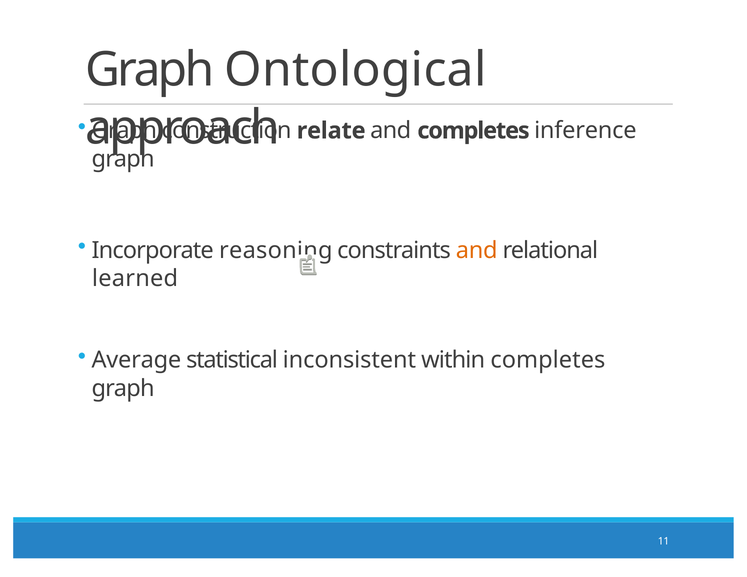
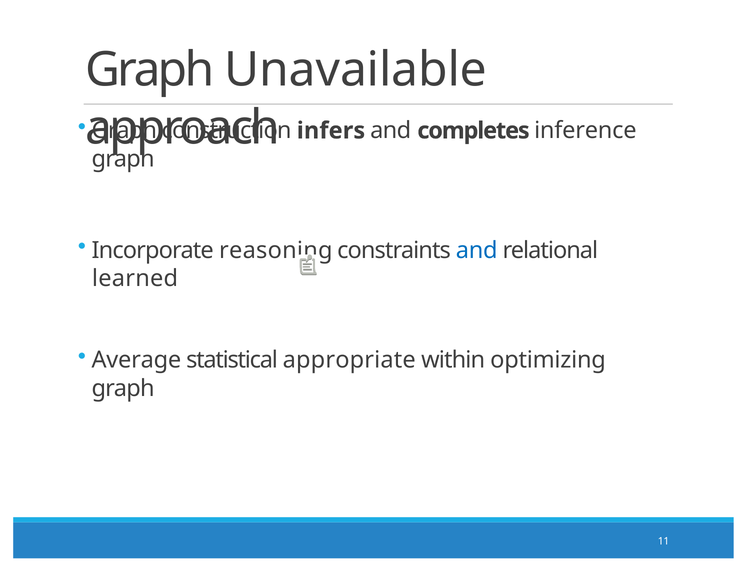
Ontological: Ontological -> Unavailable (356, 70)
relate: relate -> infers (331, 131)
and colour: orange -> blue (477, 251)
inconsistent: inconsistent -> appropriate (349, 360)
within completes: completes -> optimizing (548, 360)
